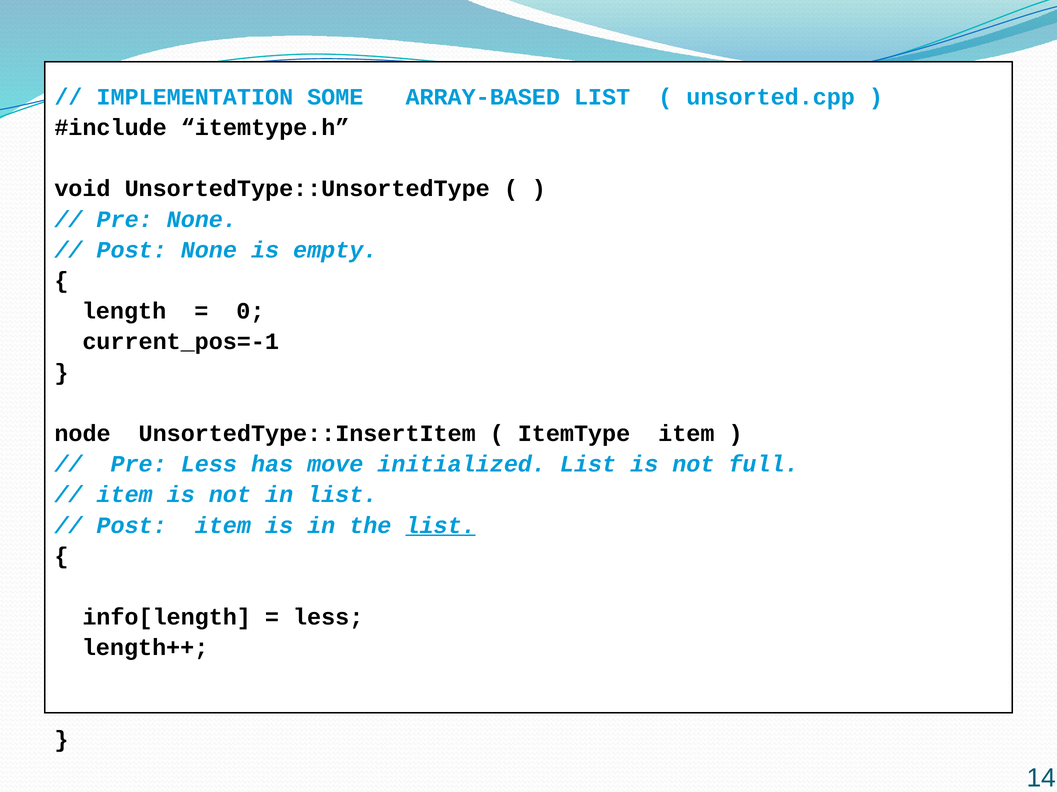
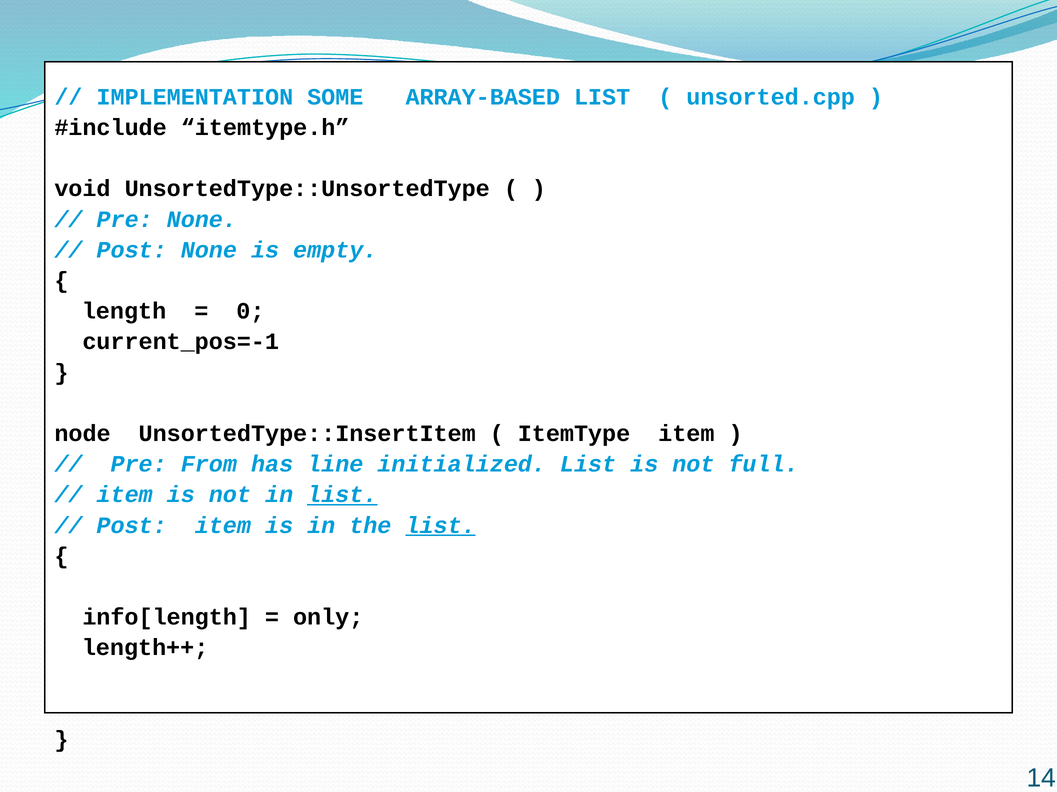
Pre Less: Less -> From (209, 465)
move: move -> line (335, 465)
list underline: none -> present (342, 495)
less: less -> only (328, 618)
